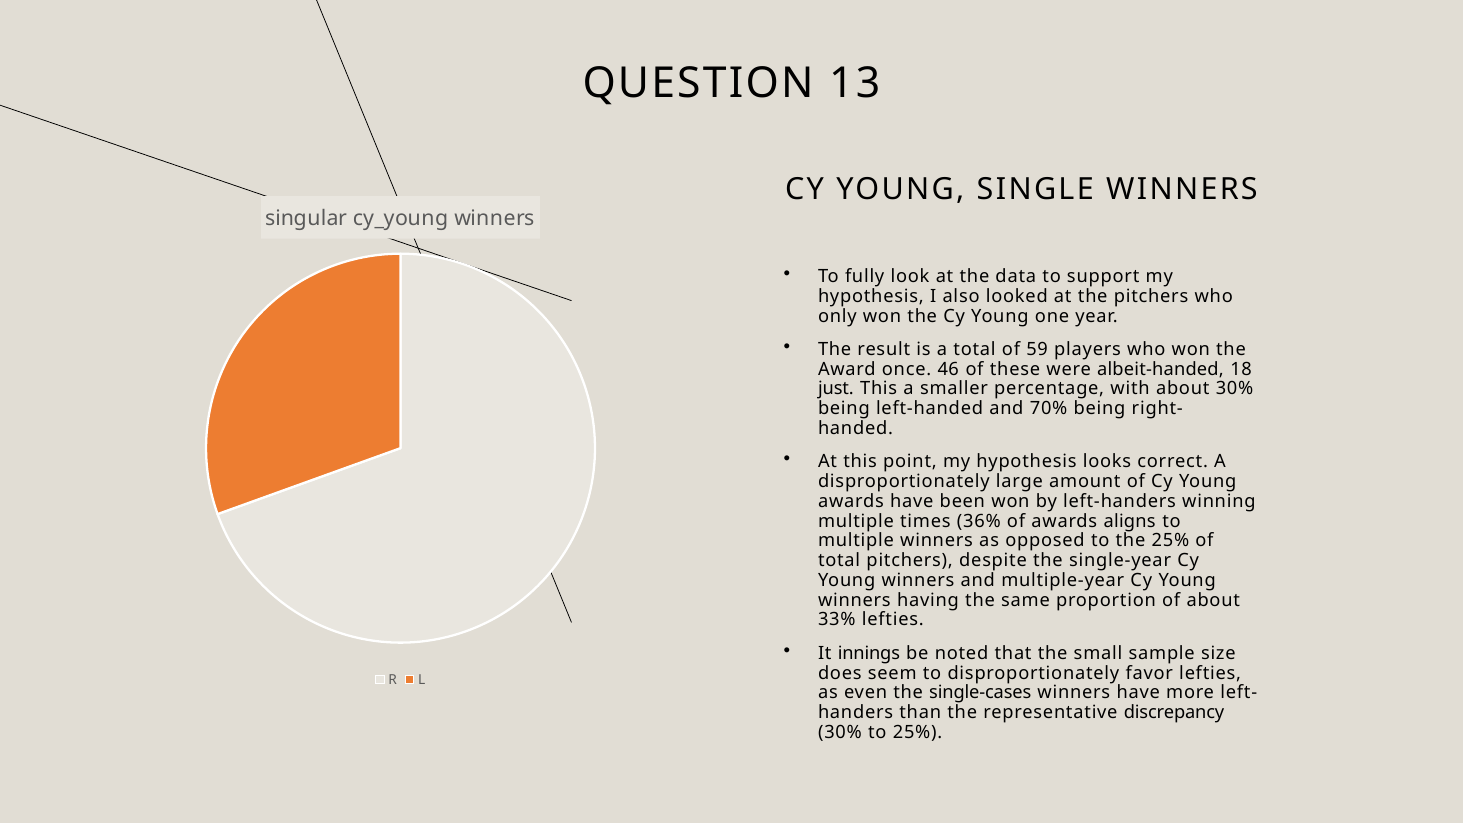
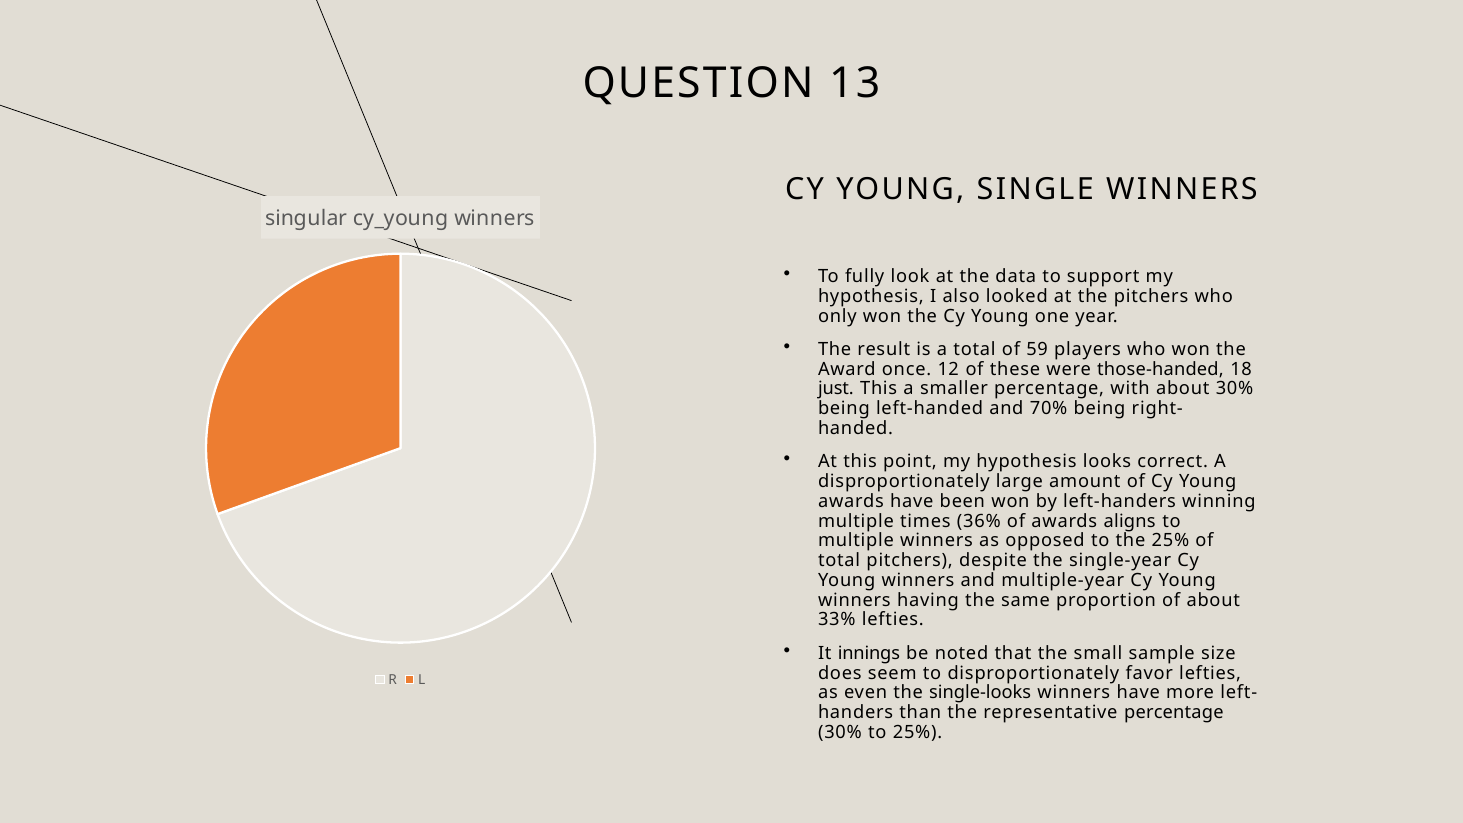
46: 46 -> 12 (948, 369)
albeit-handed: albeit-handed -> those-handed (1160, 369)
single-cases: single-cases -> single-looks (980, 693)
representative discrepancy: discrepancy -> percentage (1174, 712)
